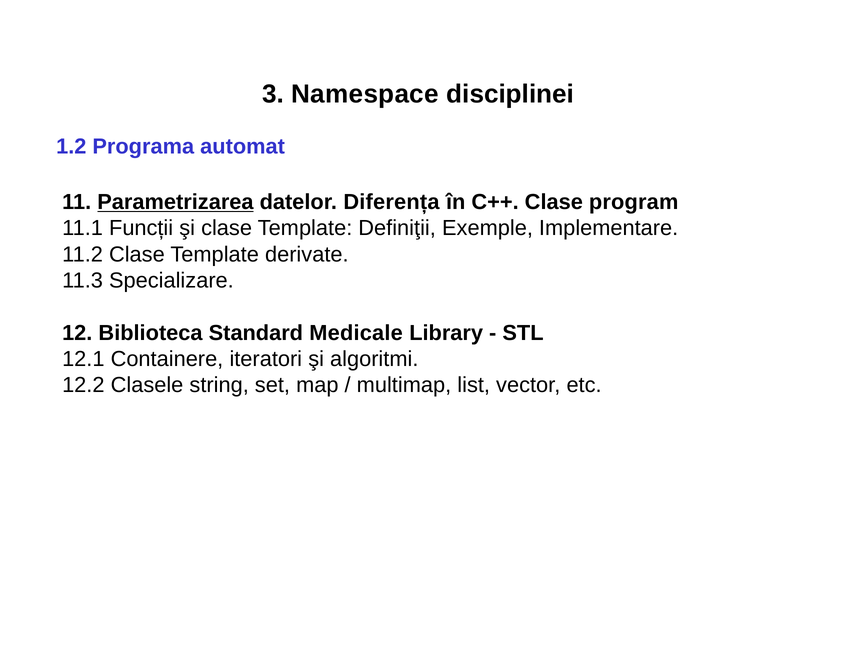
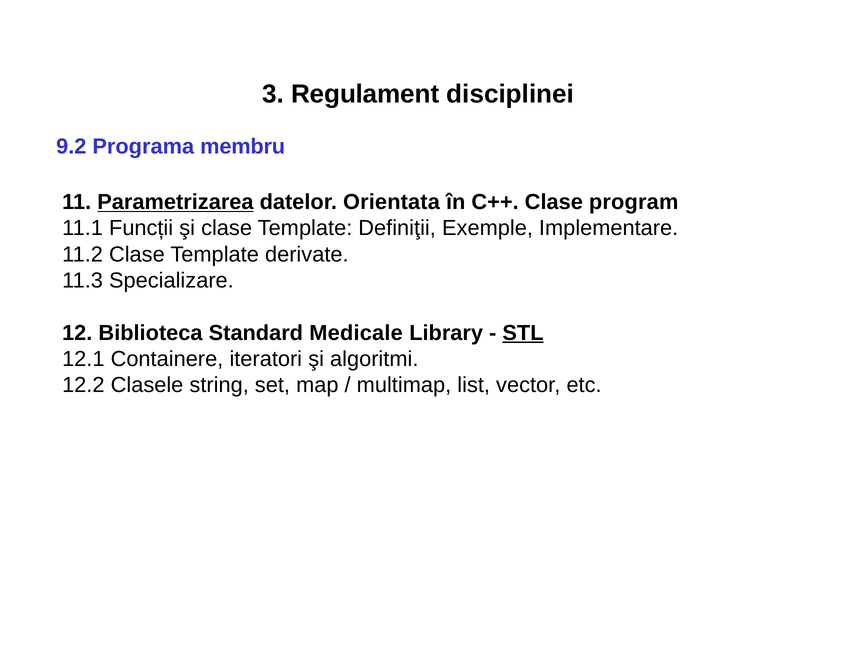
Namespace: Namespace -> Regulament (365, 94)
1.2: 1.2 -> 9.2 (71, 146)
automat: automat -> membru (243, 146)
Diferența: Diferența -> Orientata (391, 202)
STL underline: none -> present (523, 333)
